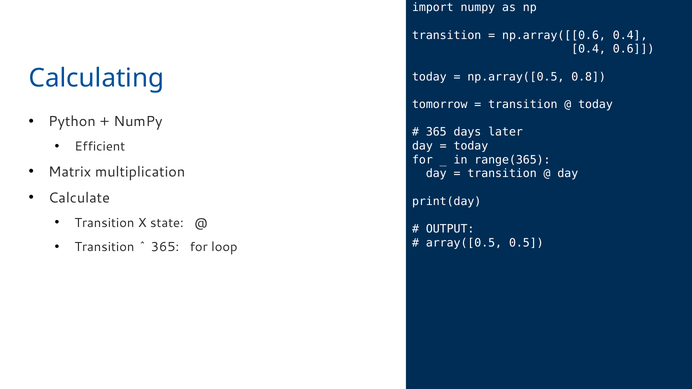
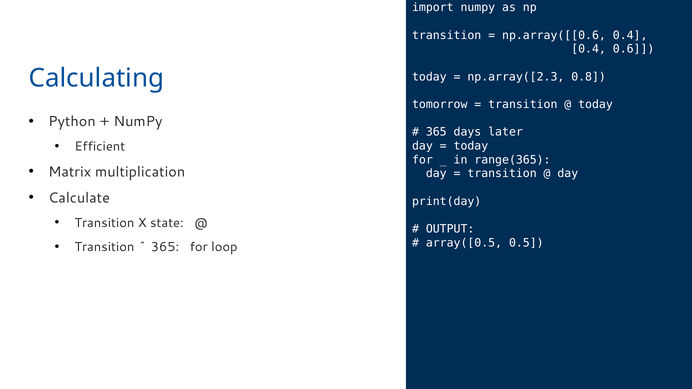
np.array([0.5: np.array([0.5 -> np.array([2.3 (516, 77)
